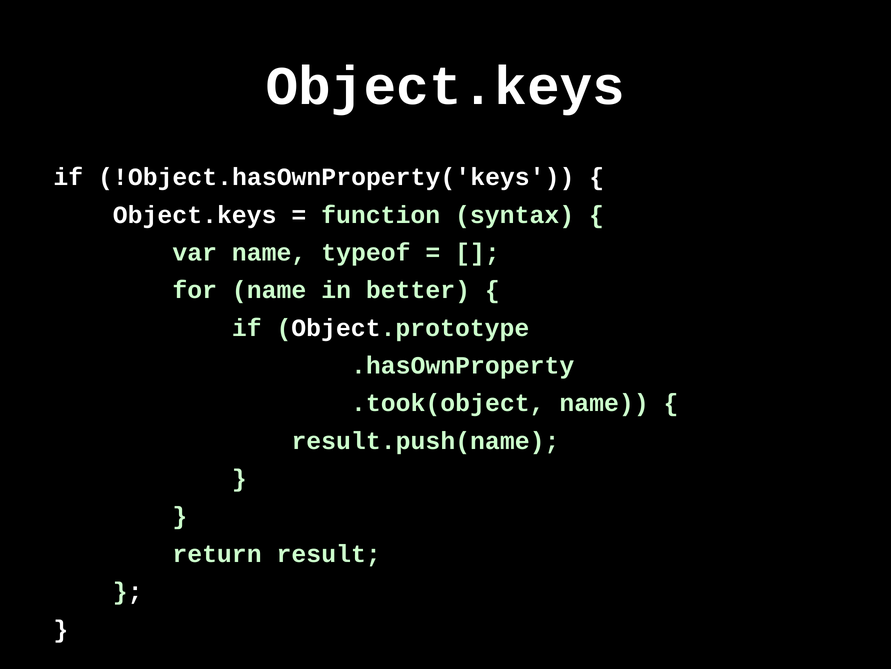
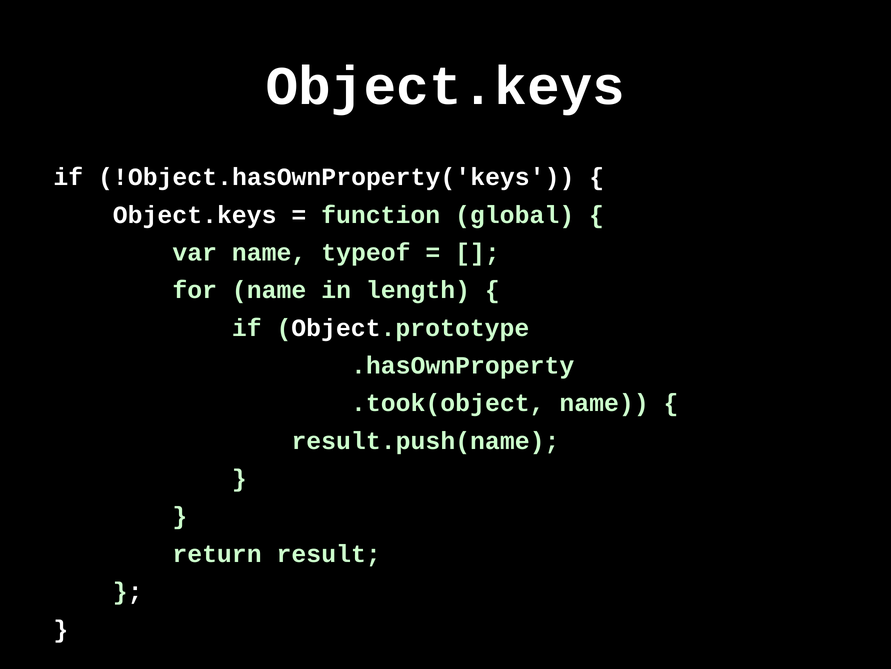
syntax: syntax -> global (515, 215)
better: better -> length (418, 290)
